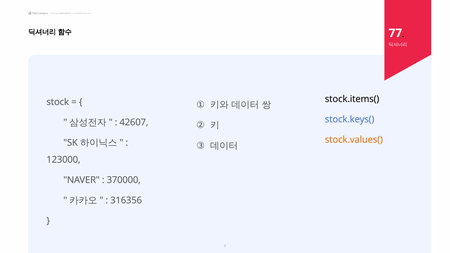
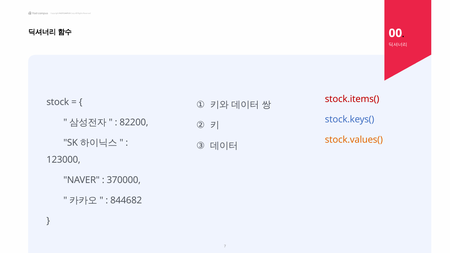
77: 77 -> 00 (395, 33)
stock.items( colour: black -> red (352, 99)
42607: 42607 -> 82200 (134, 122)
316356: 316356 -> 844682 (126, 200)
